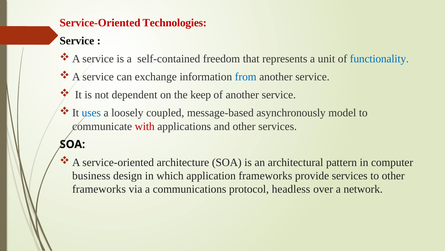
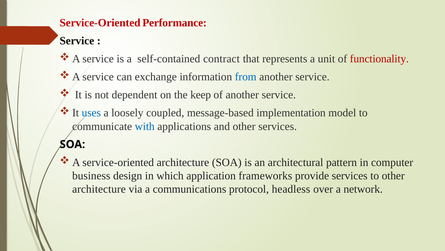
Technologies: Technologies -> Performance (175, 23)
freedom: freedom -> contract (221, 59)
functionality colour: blue -> red (379, 59)
asynchronously: asynchronously -> implementation (291, 113)
with colour: red -> blue (145, 126)
frameworks: frameworks -> architecture (99, 189)
